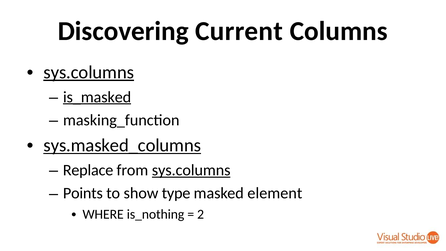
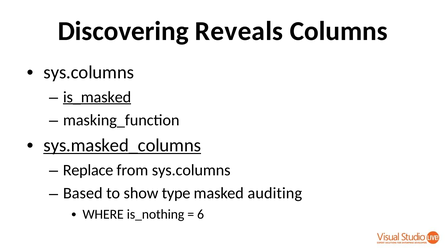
Current: Current -> Reveals (239, 31)
sys.columns underline: present -> none (89, 72)
sys.columns underline: present -> none (191, 170)
Points: Points -> Based (83, 193)
element: element -> auditing (275, 193)
2: 2 -> 6 (201, 214)
